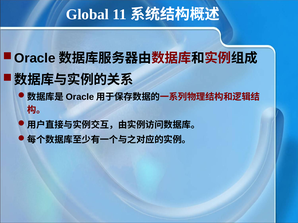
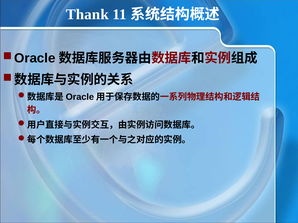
Global: Global -> Thank (87, 14)
